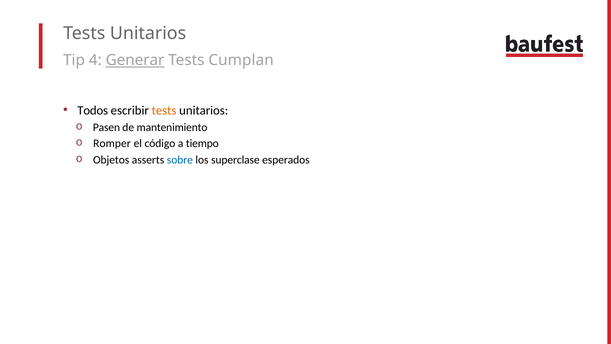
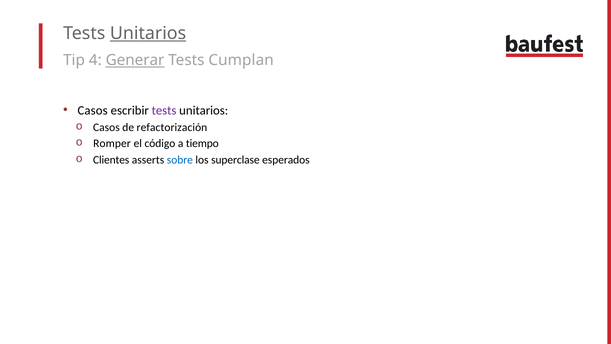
Unitarios underline: none -> present (148, 33)
Todos: Todos -> Casos (93, 110)
tests colour: orange -> purple (164, 110)
Pasen: Pasen -> Casos (106, 127)
mantenimiento: mantenimiento -> refactorización (172, 127)
Objetos: Objetos -> Clientes (111, 160)
